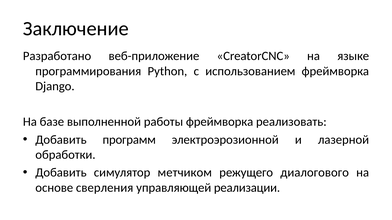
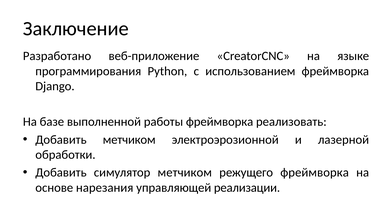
Добавить программ: программ -> метчиком (129, 140)
режущего диалогового: диалогового -> фреймворка (315, 173)
сверления: сверления -> нарезания (105, 188)
